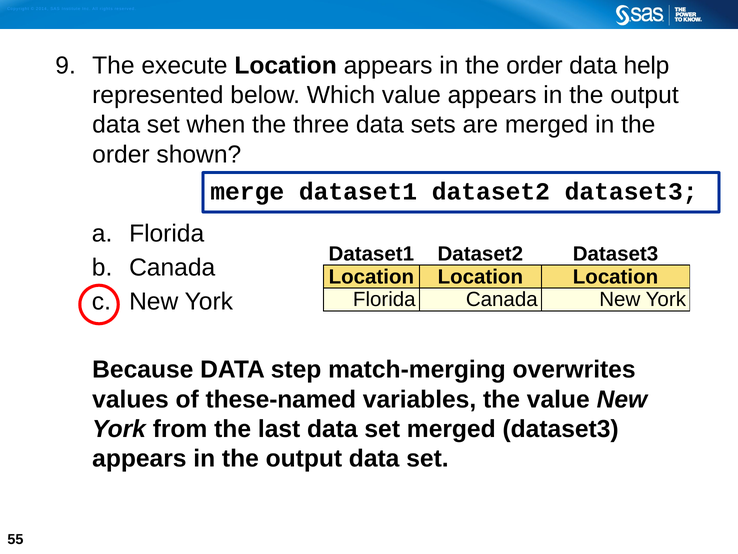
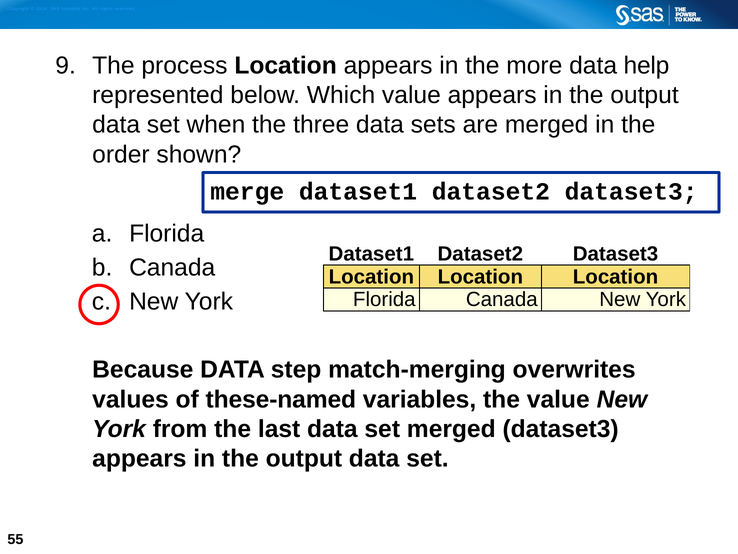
execute: execute -> process (184, 66)
appears in the order: order -> more (534, 66)
